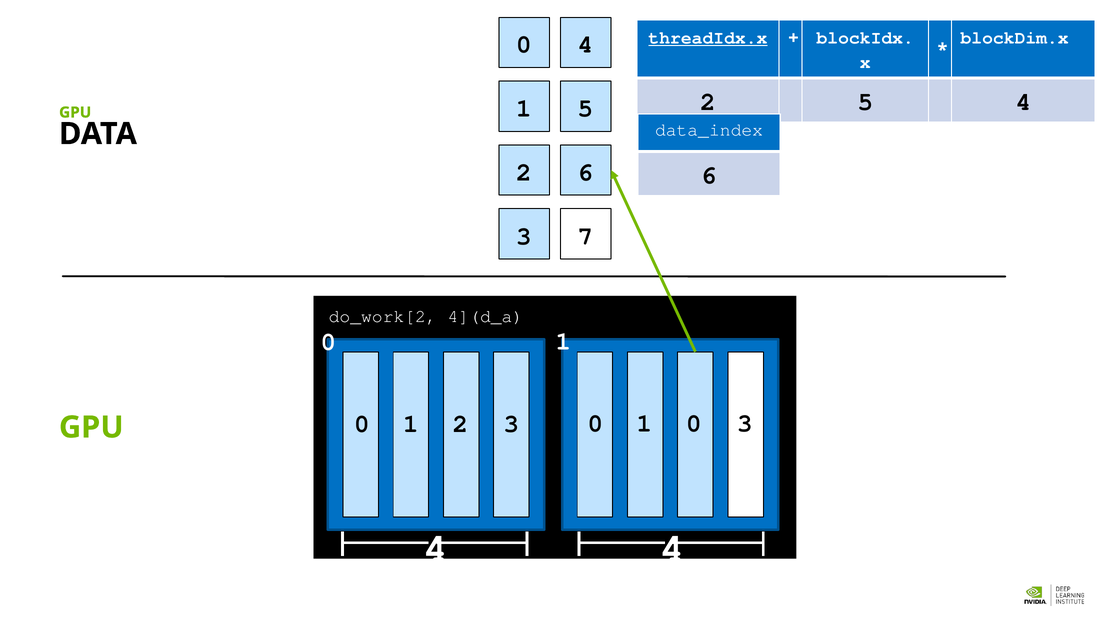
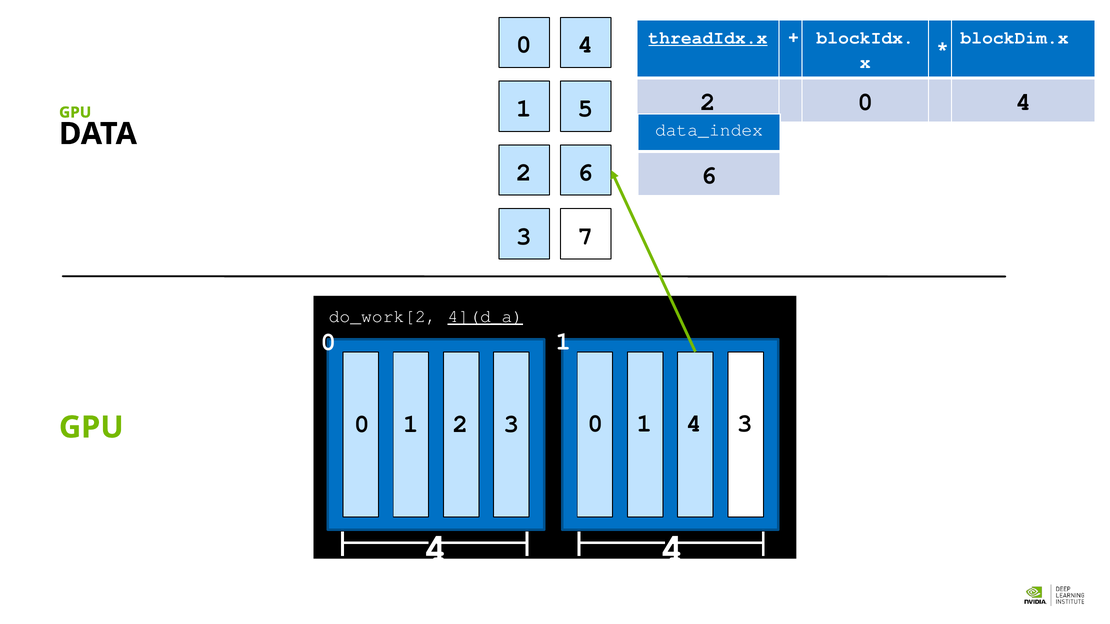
5: 5 -> 0 (865, 102)
4](d_a underline: none -> present (485, 317)
3 0 1 0: 0 -> 4 (694, 424)
